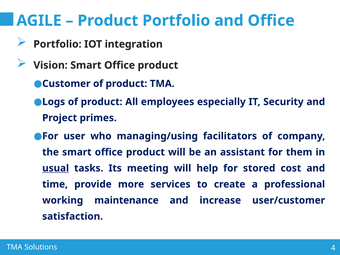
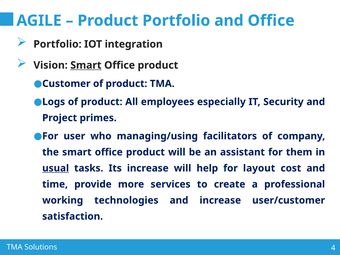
Smart underline: none -> present (86, 65)
Its meeting: meeting -> increase (148, 168)
stored: stored -> layout (259, 168)
maintenance: maintenance -> technologies (126, 200)
